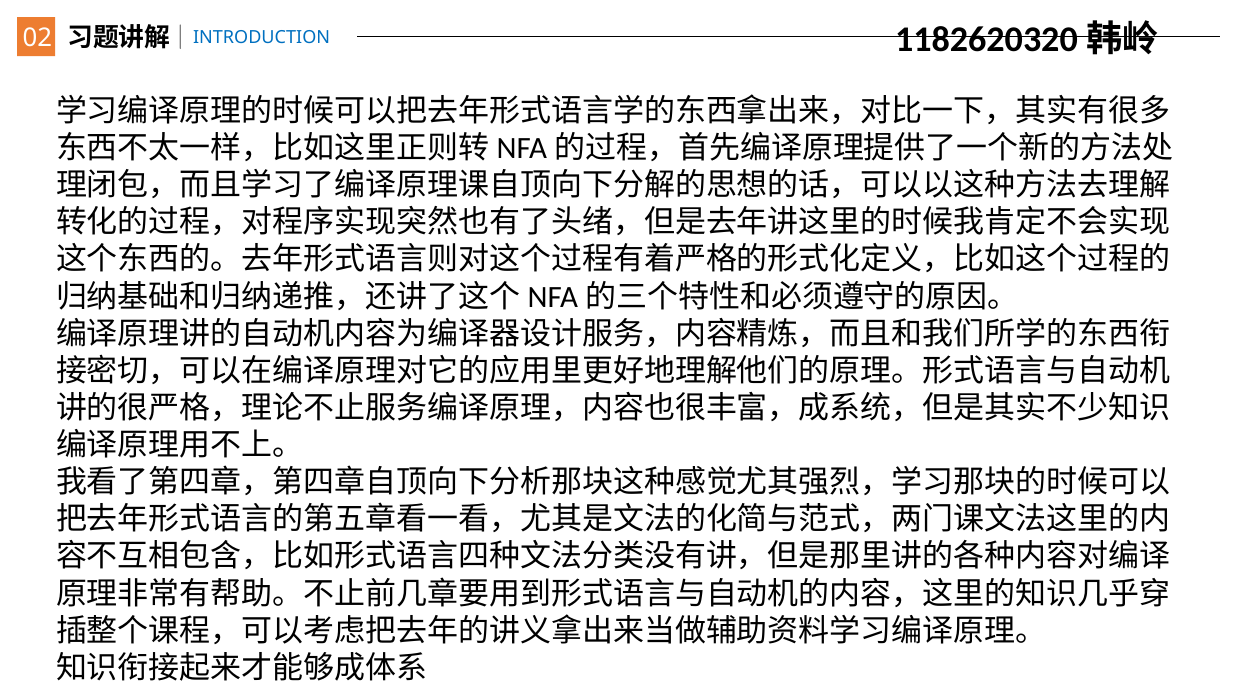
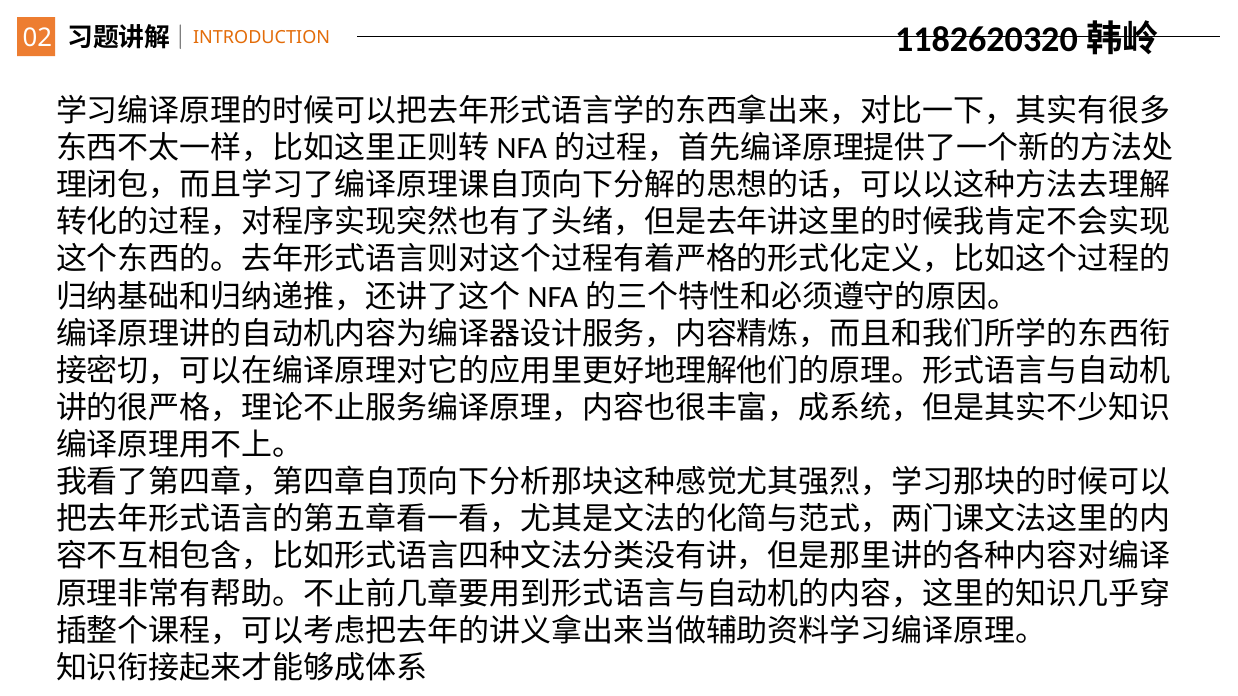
INTRODUCTION colour: blue -> orange (262, 38)
